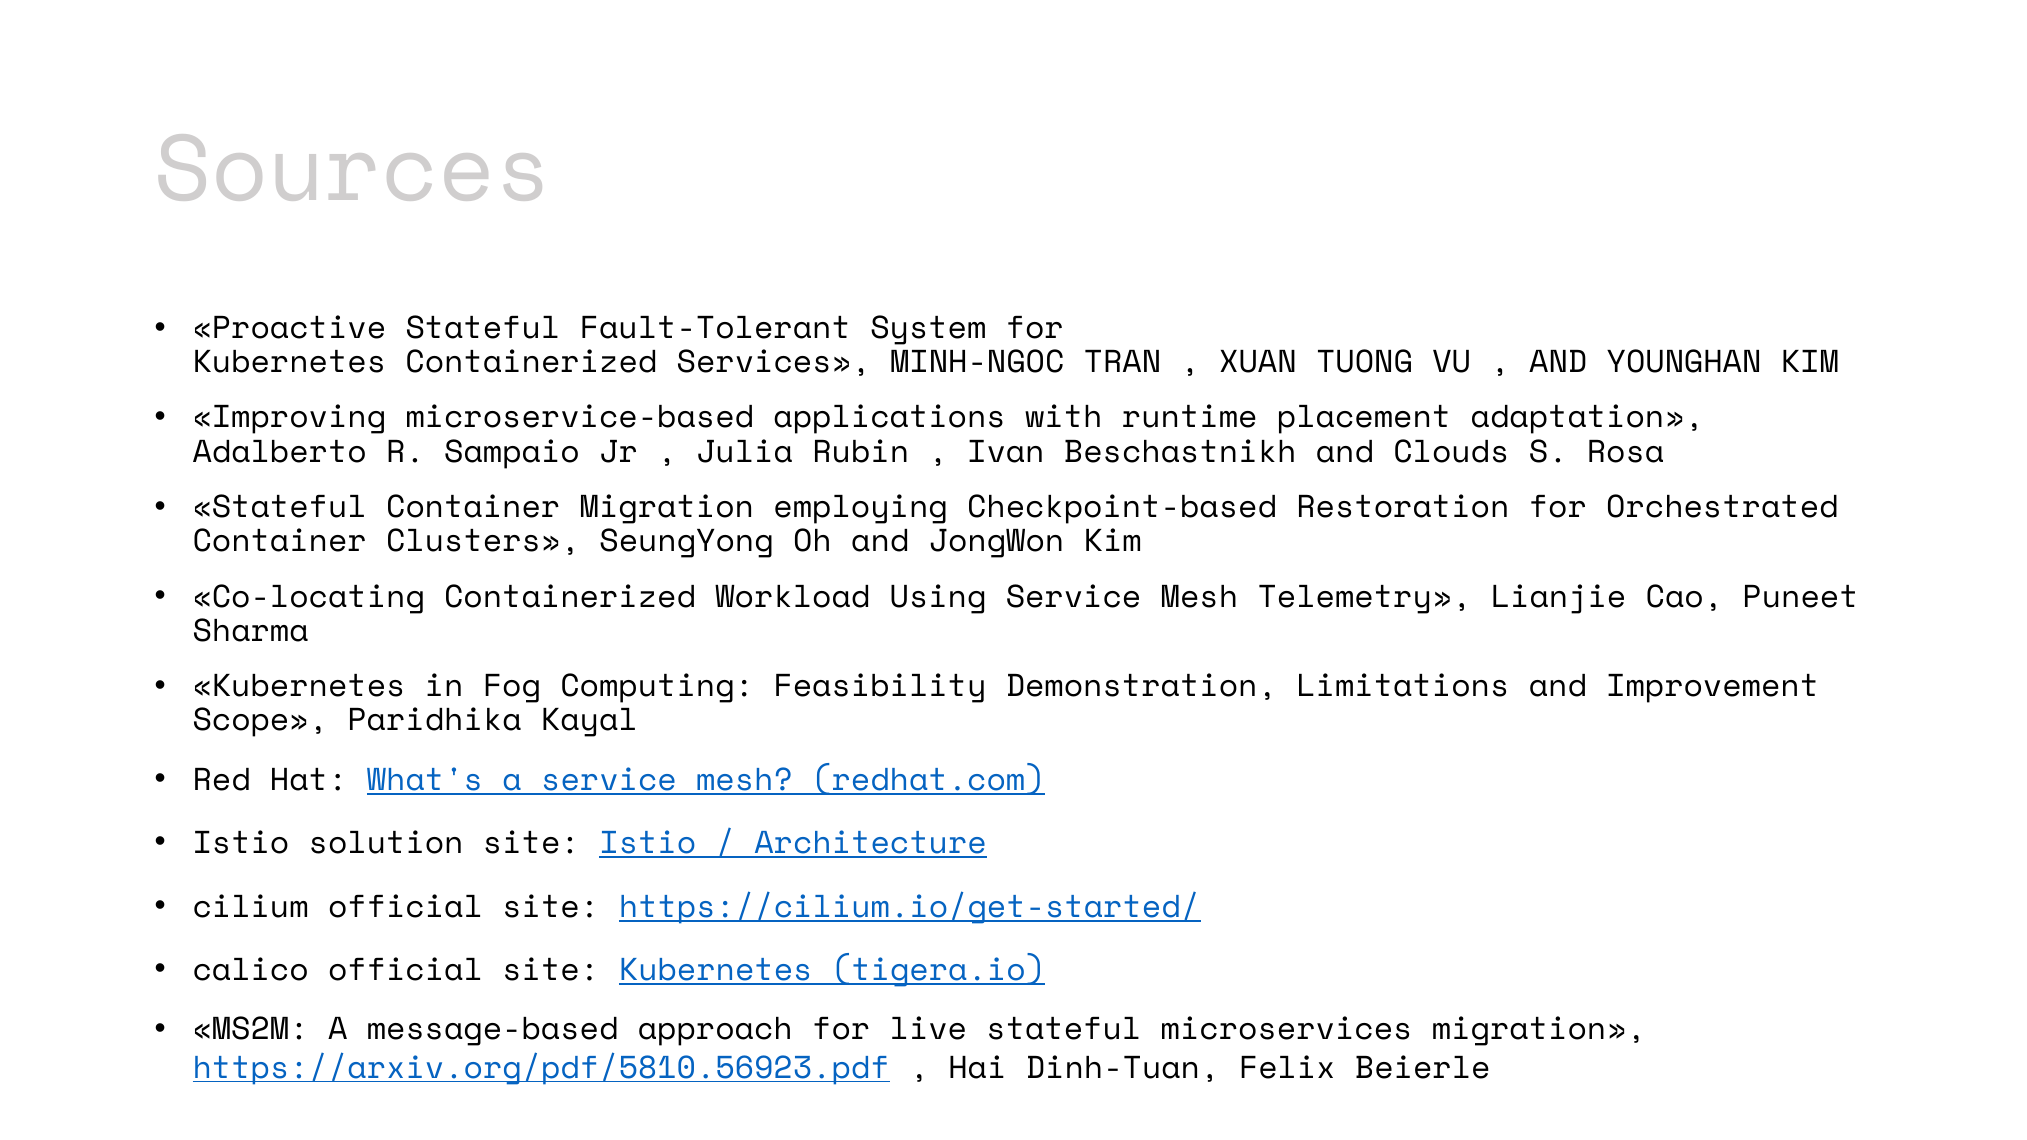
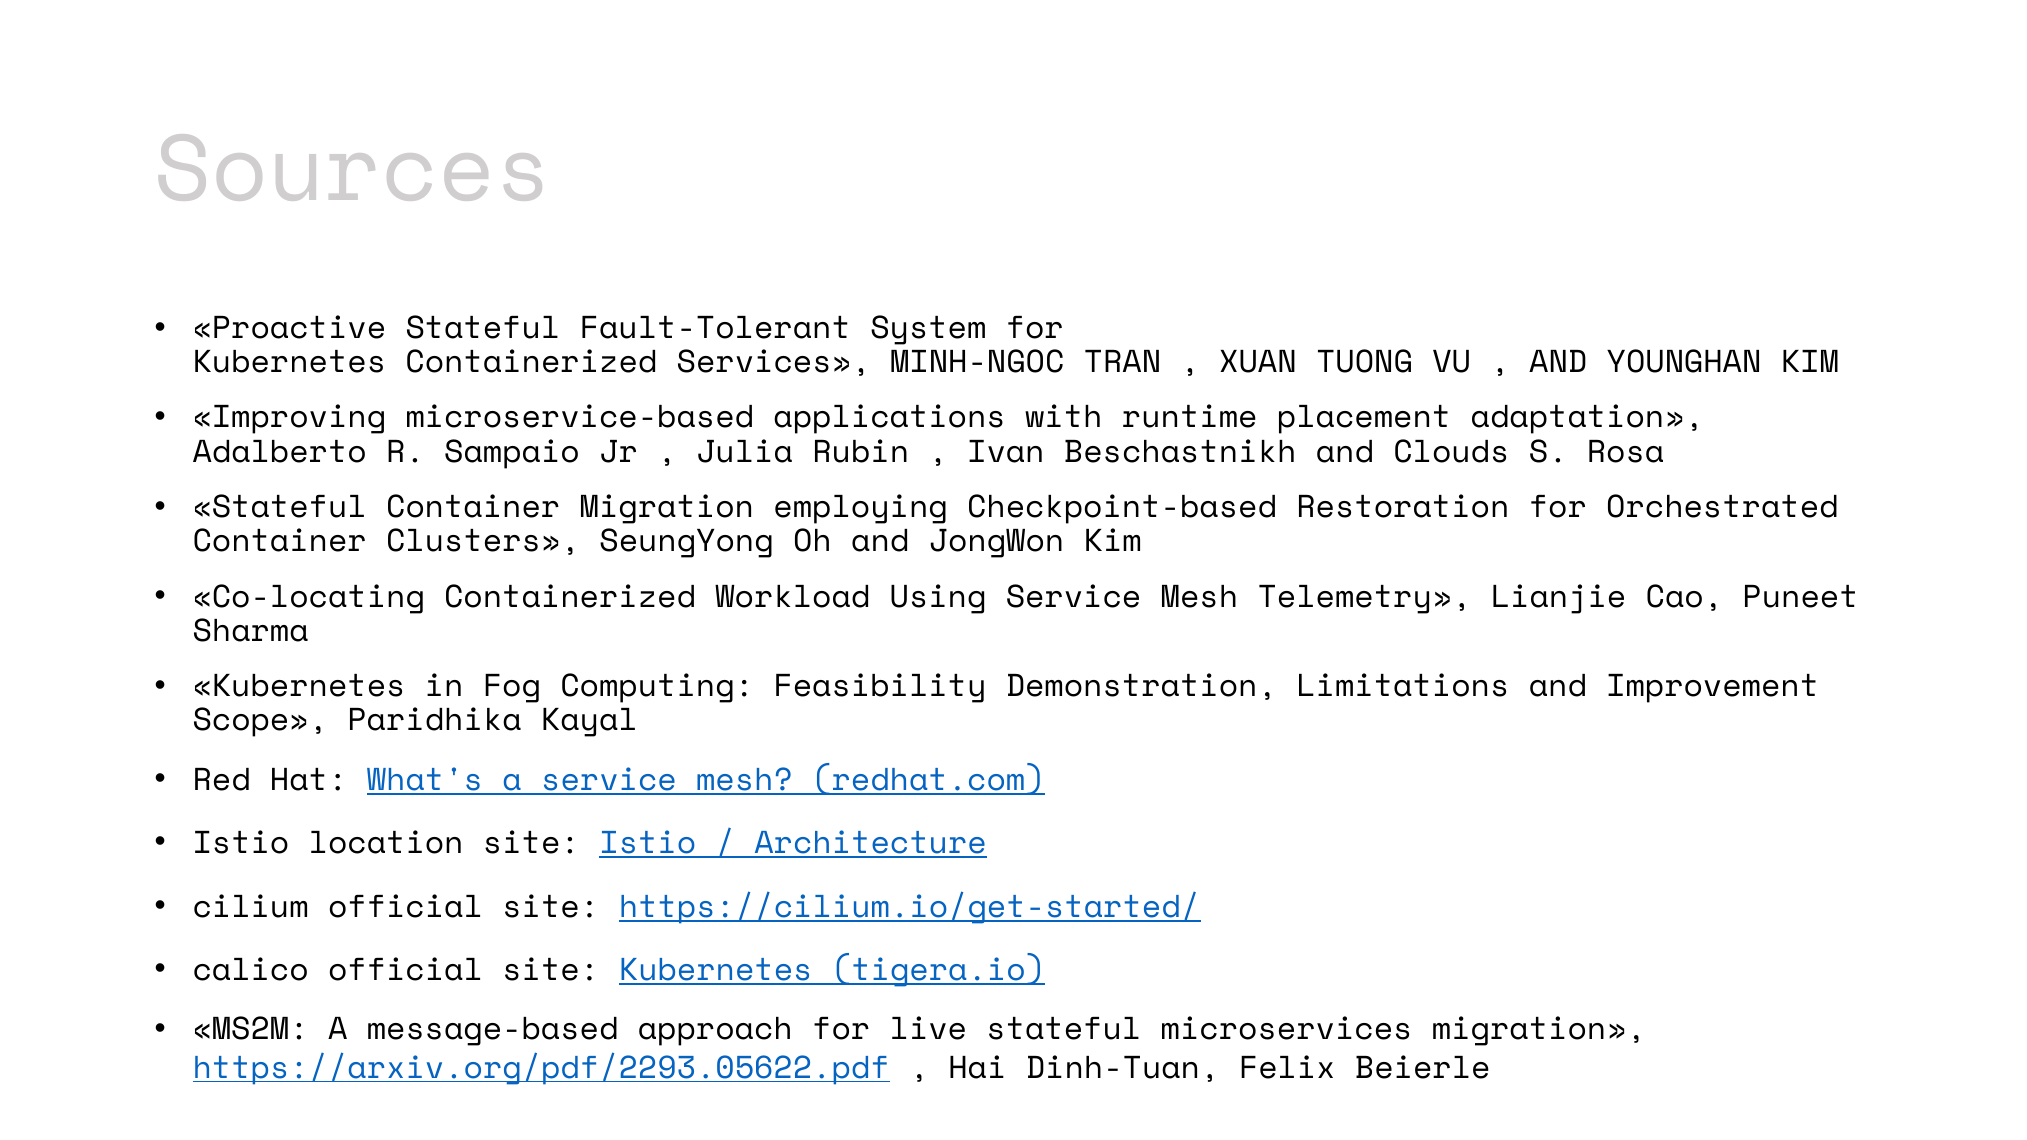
solution: solution -> location (386, 844)
https://arxiv.org/pdf/5810.56923.pdf: https://arxiv.org/pdf/5810.56923.pdf -> https://arxiv.org/pdf/2293.05622.pdf (541, 1068)
